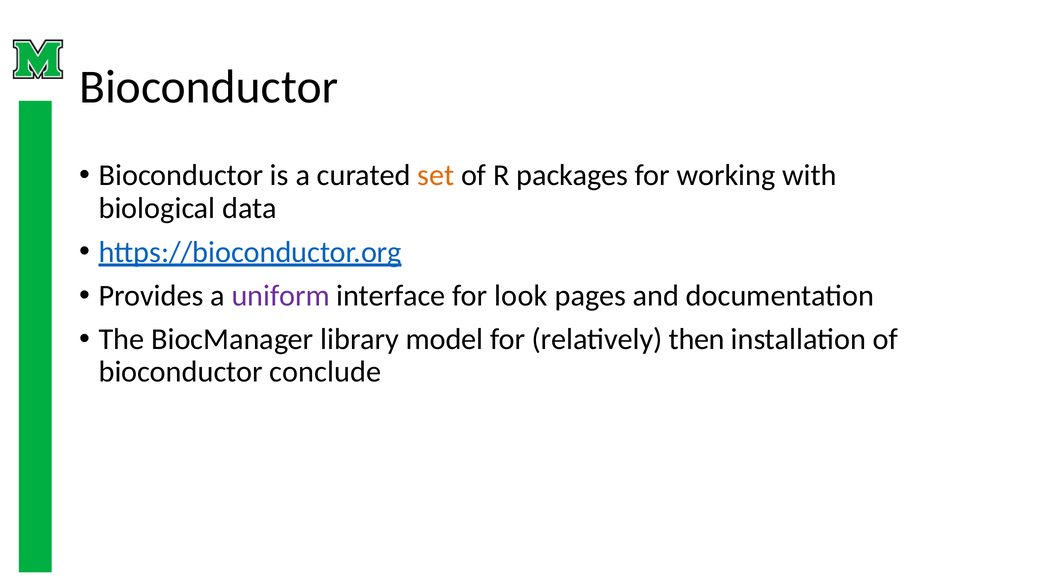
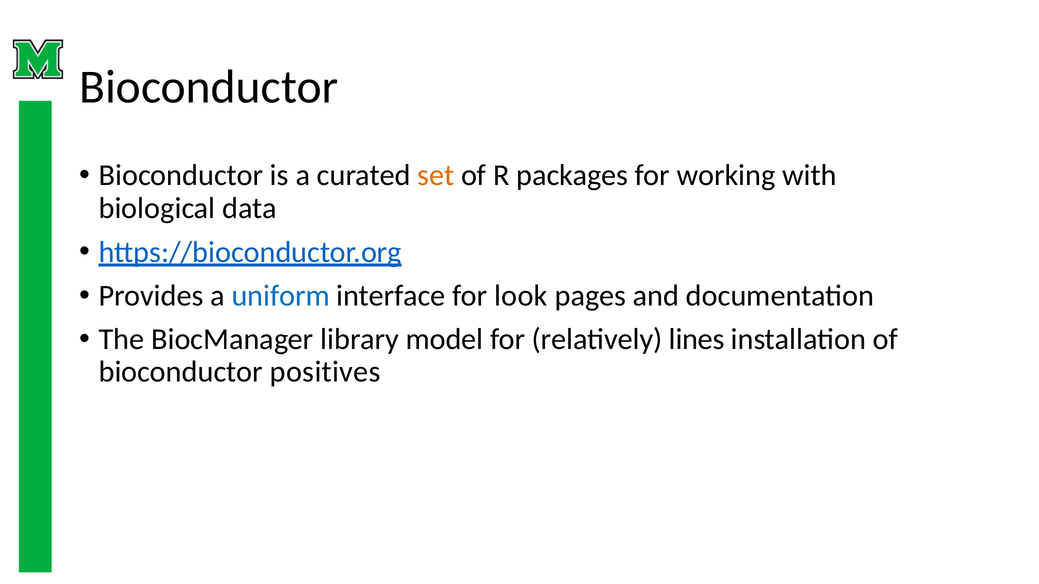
uniform colour: purple -> blue (281, 296)
then: then -> lines (697, 339)
conclude: conclude -> positives (325, 372)
